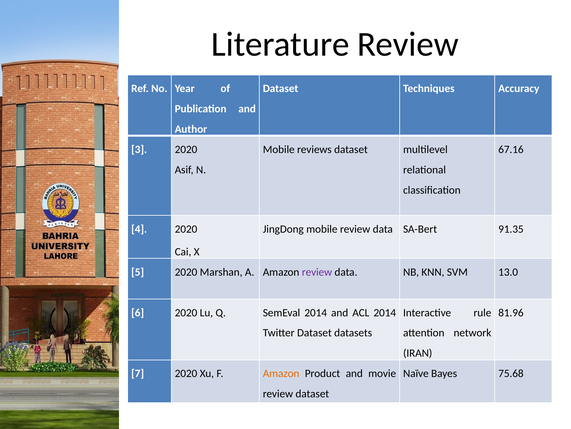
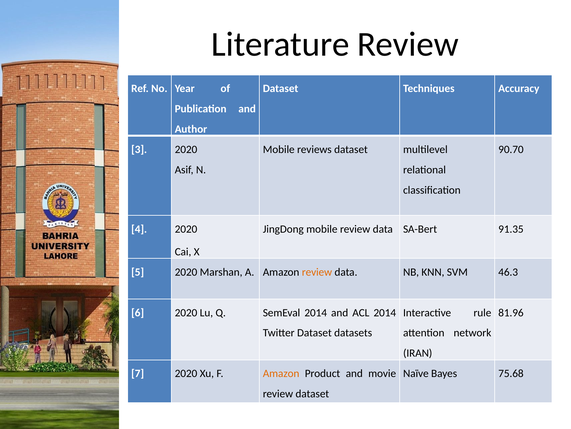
67.16: 67.16 -> 90.70 (511, 149)
review colour: purple -> orange (317, 272)
13.0: 13.0 -> 46.3 (508, 272)
